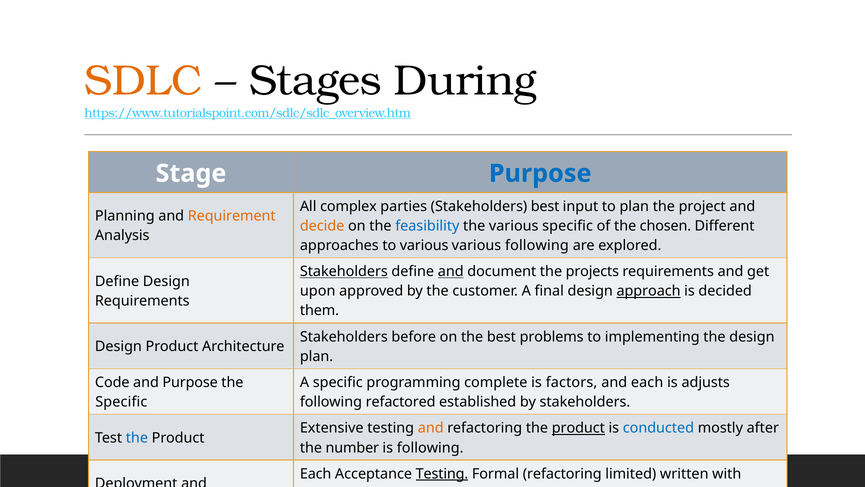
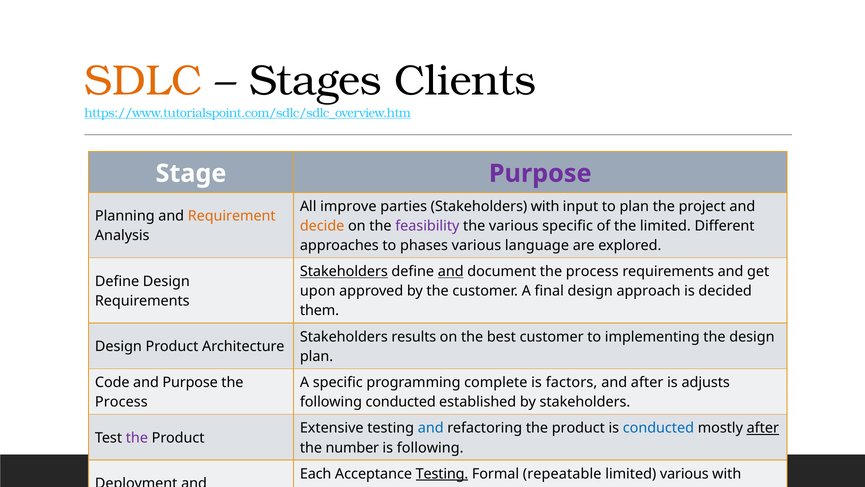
During: During -> Clients (465, 81)
Purpose colour: blue -> purple (540, 173)
complex: complex -> improve (348, 206)
Stakeholders best: best -> with (545, 206)
feasibility colour: blue -> purple (427, 226)
the chosen: chosen -> limited (665, 226)
to various: various -> phases (424, 245)
various following: following -> language (537, 245)
document the projects: projects -> process (592, 271)
approach underline: present -> none (649, 291)
before: before -> results (414, 337)
best problems: problems -> customer (552, 337)
and each: each -> after (647, 382)
Specific: Specific -> Process (121, 402)
following refactored: refactored -> conducted (401, 402)
and colour: orange -> blue (431, 428)
product underline: present -> none (578, 428)
after underline: none -> present (763, 428)
the colour: blue -> purple (137, 438)
Formal refactoring: refactoring -> repeatable (562, 473)
limited written: written -> various (684, 473)
